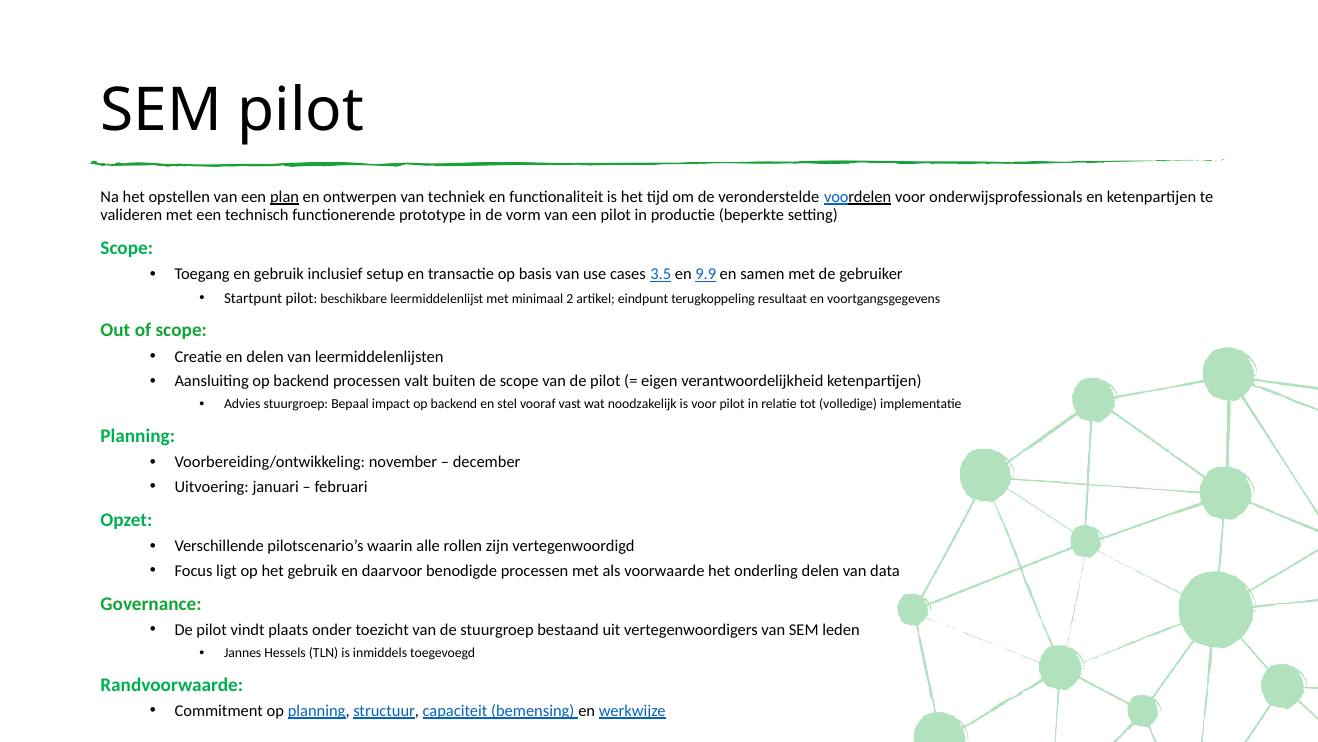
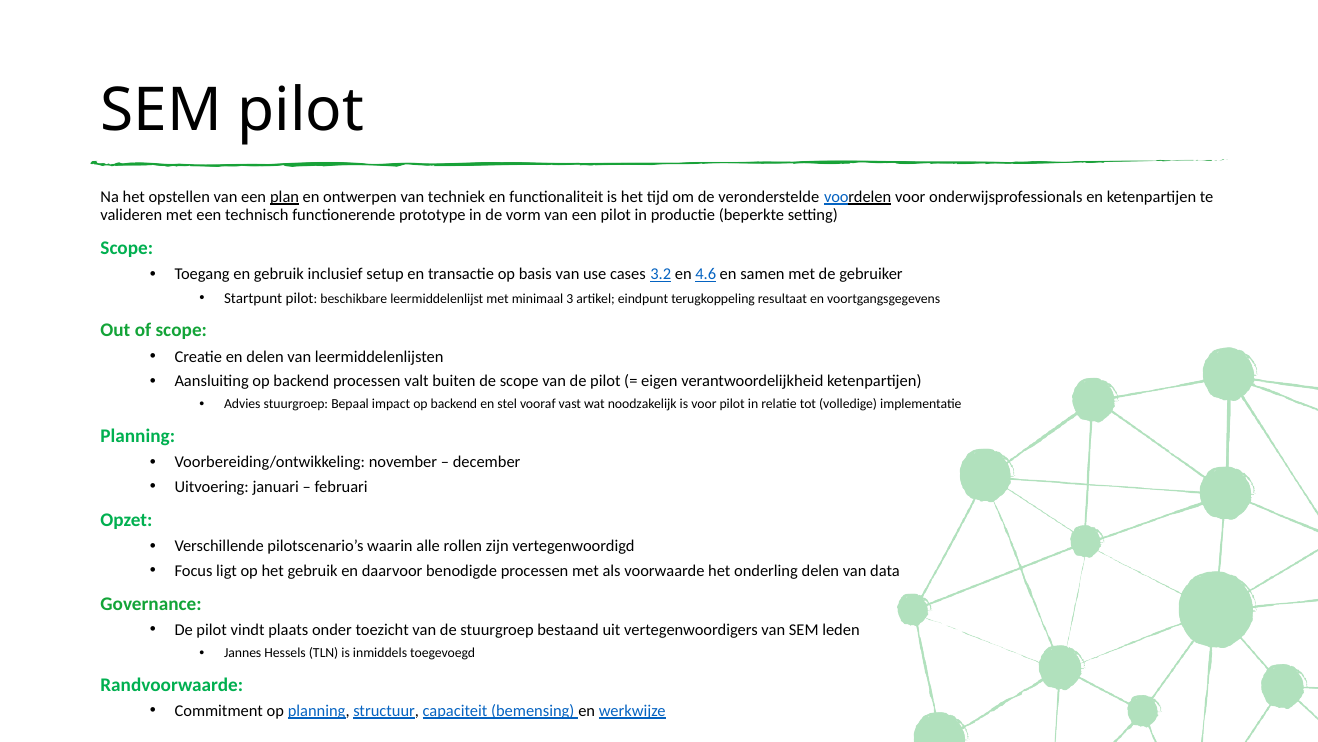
3.5: 3.5 -> 3.2 (661, 274)
9.9: 9.9 -> 4.6 (706, 274)
2: 2 -> 3 (570, 298)
